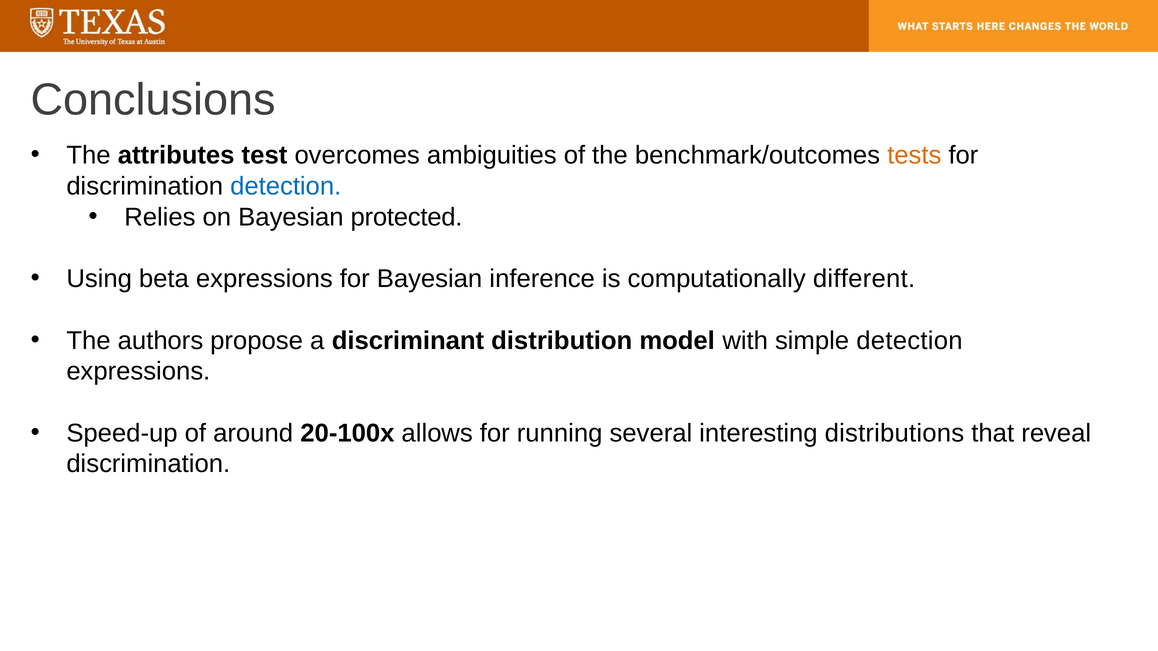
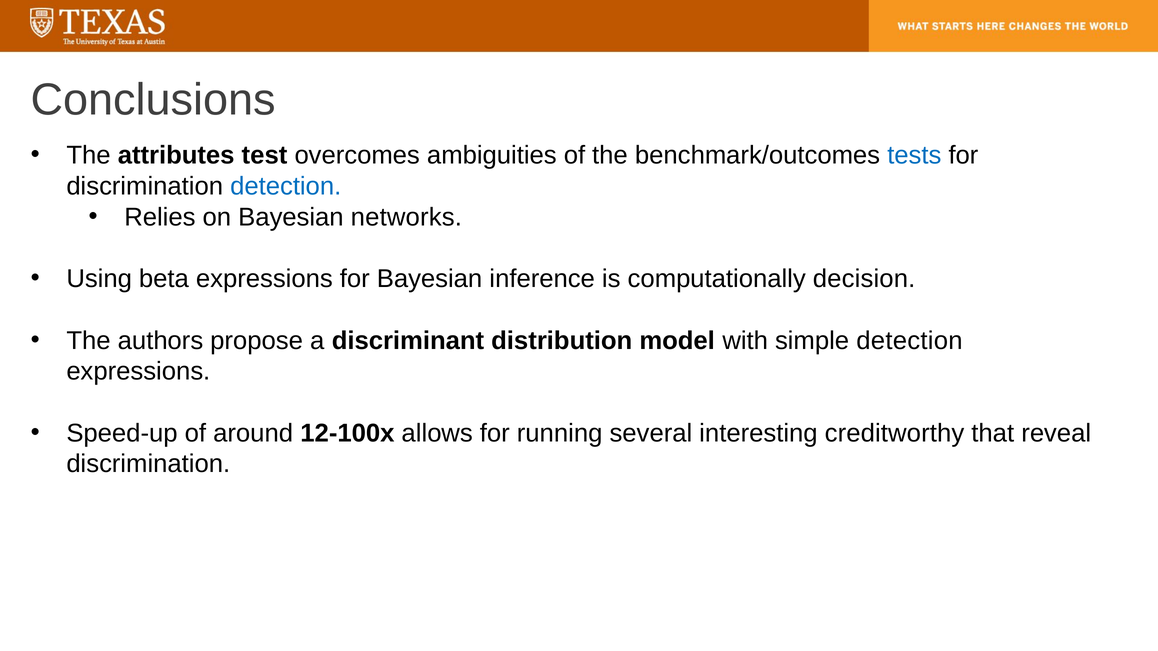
tests colour: orange -> blue (914, 156)
protected: protected -> networks (406, 217)
different: different -> decision (864, 279)
20-100x: 20-100x -> 12-100x (347, 433)
distributions: distributions -> creditworthy (894, 433)
